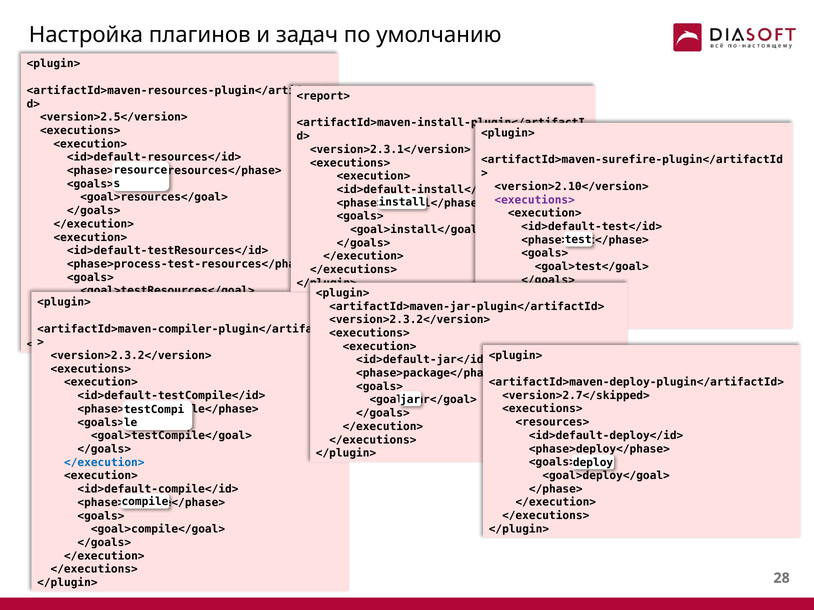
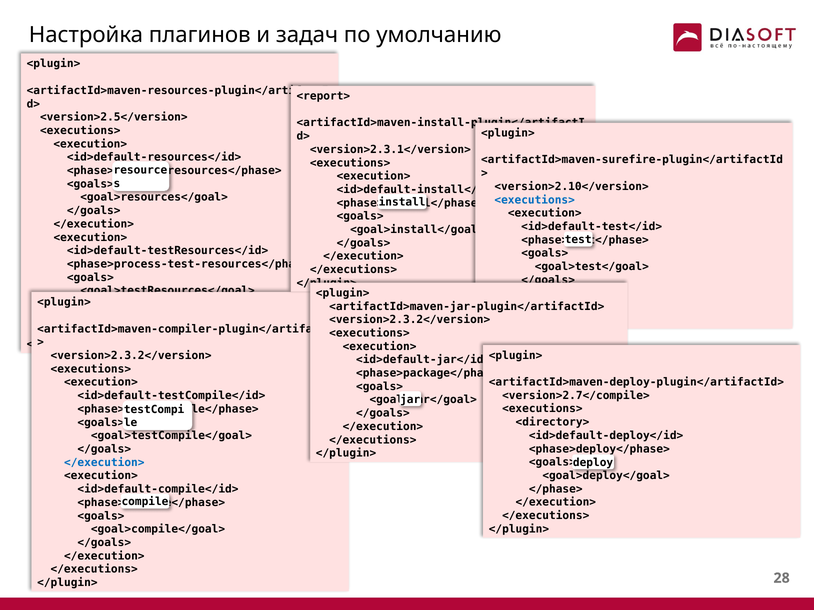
<executions> colour: purple -> blue (535, 200)
<version>2.7</skipped>: <version>2.7</skipped> -> <version>2.7</compile> (576, 396)
<resources>: <resources> -> <directory> (552, 423)
